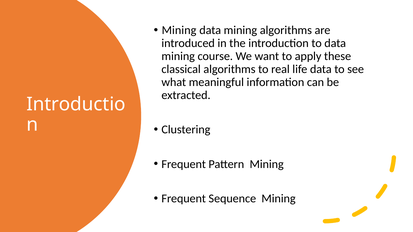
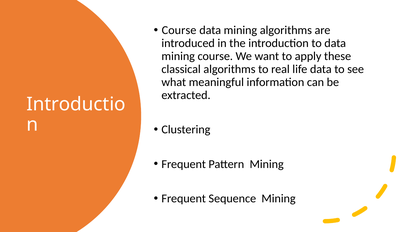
Mining: Mining -> Course (179, 30)
